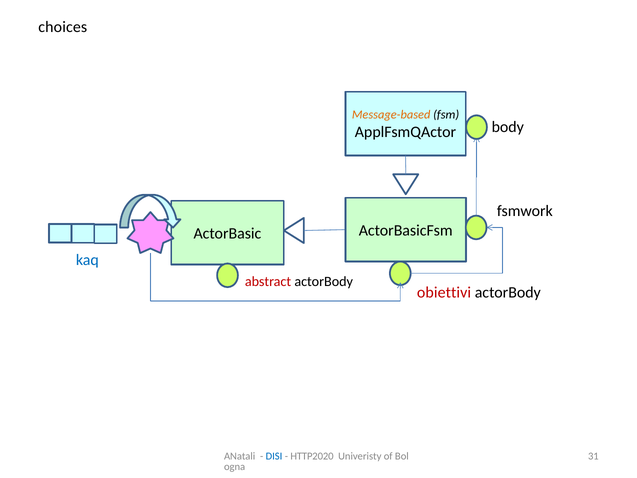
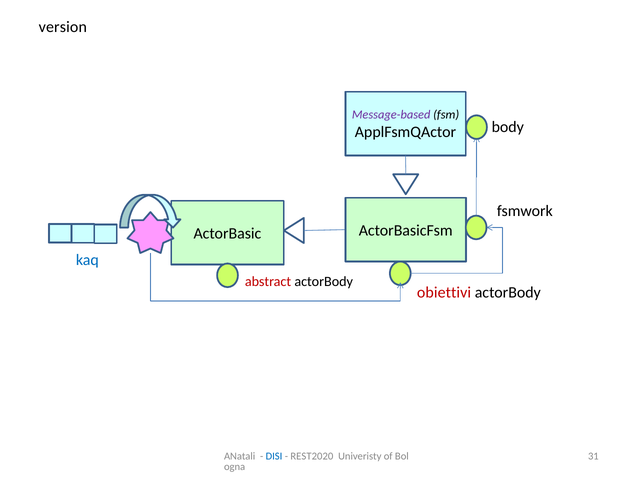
choices: choices -> version (63, 27)
Message-based colour: orange -> purple (391, 115)
HTTP2020: HTTP2020 -> REST2020 (312, 456)
